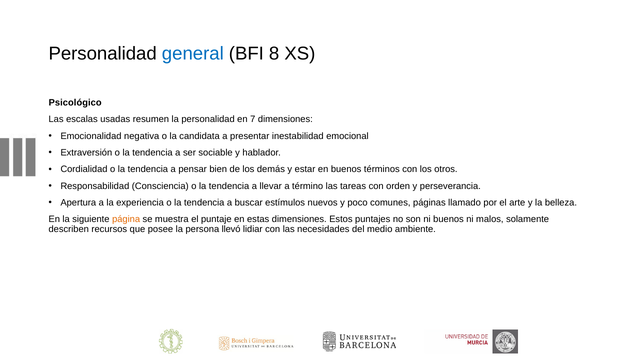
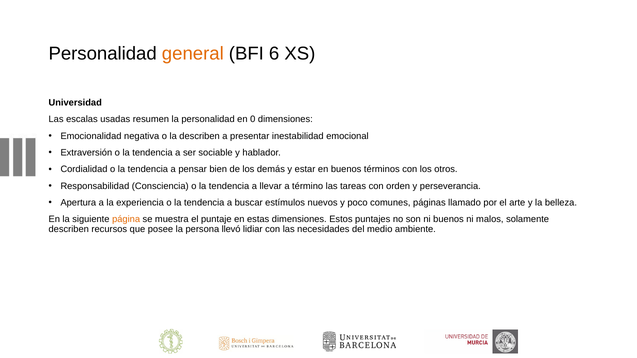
general colour: blue -> orange (193, 54)
8: 8 -> 6 (274, 54)
Psicológico: Psicológico -> Universidad (75, 103)
7: 7 -> 0 (253, 119)
la candidata: candidata -> describen (200, 136)
